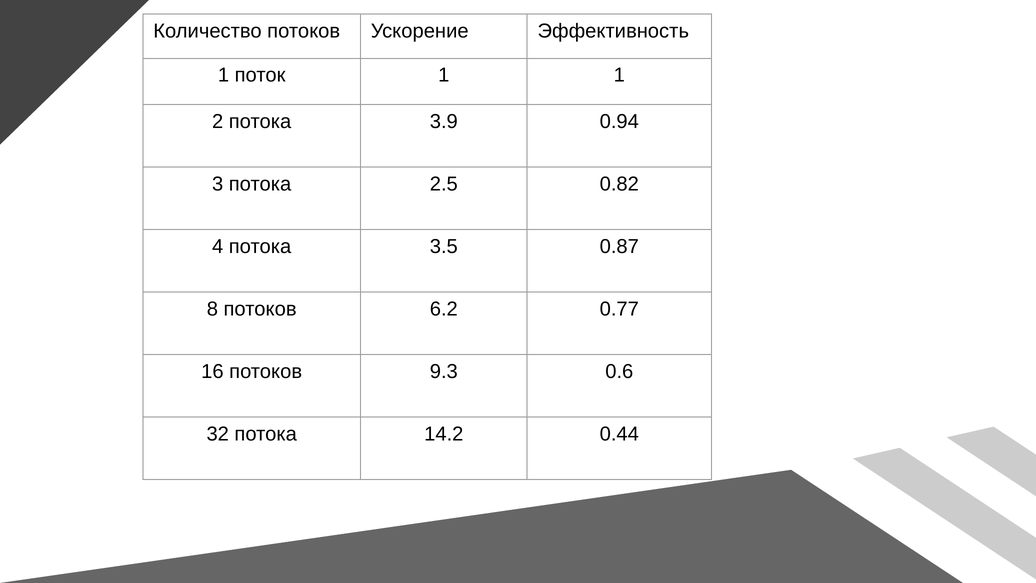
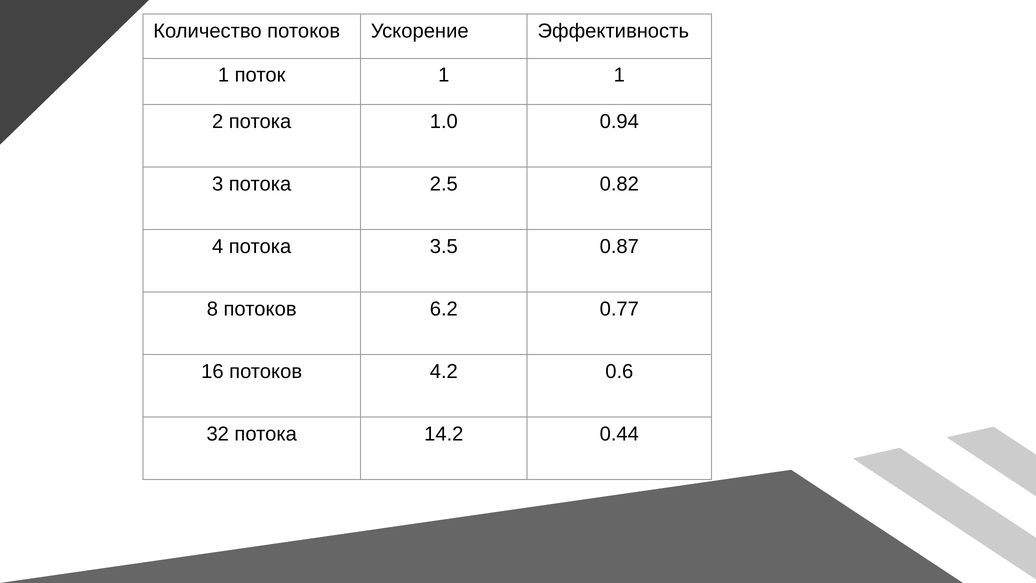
3.9: 3.9 -> 1.0 (444, 121)
9.3: 9.3 -> 4.2 (444, 371)
